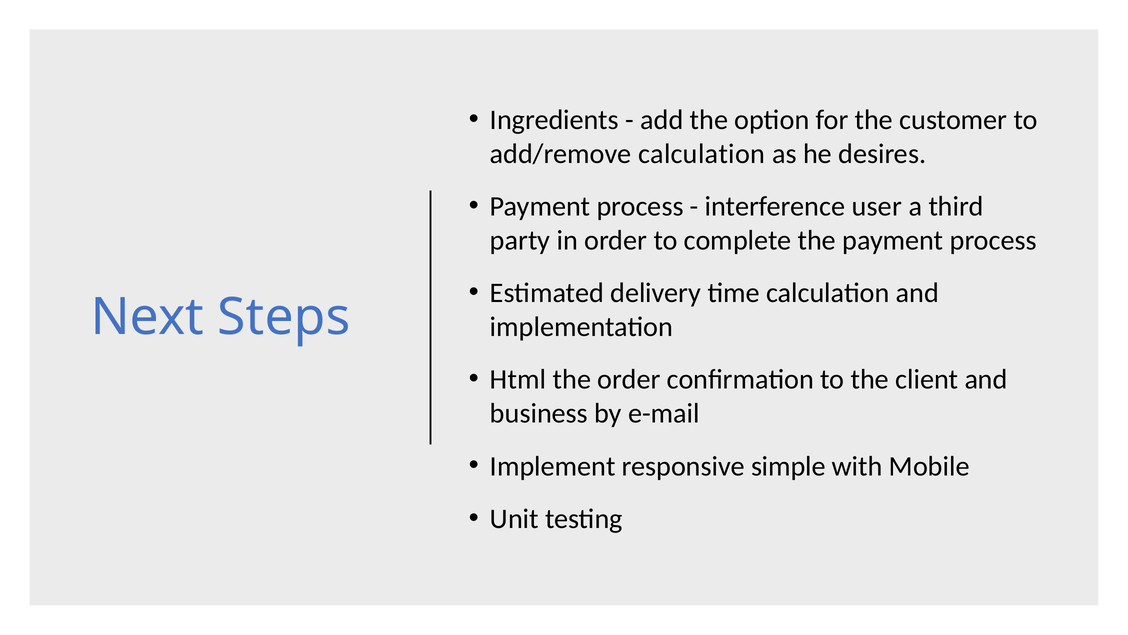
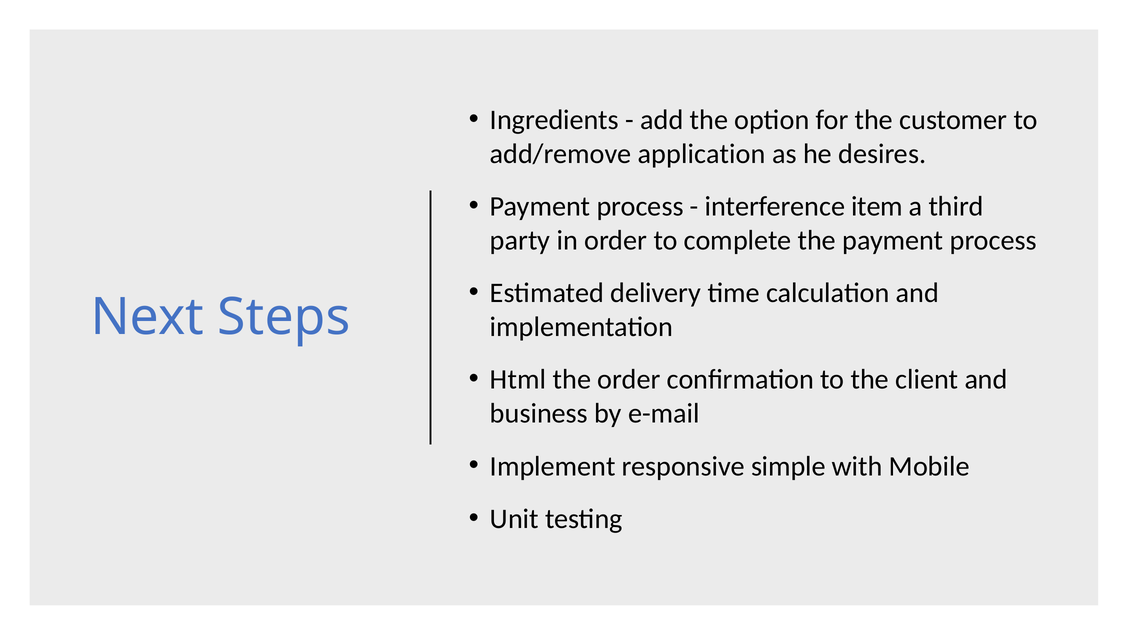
add/remove calculation: calculation -> application (702, 154)
user: user -> item (877, 206)
